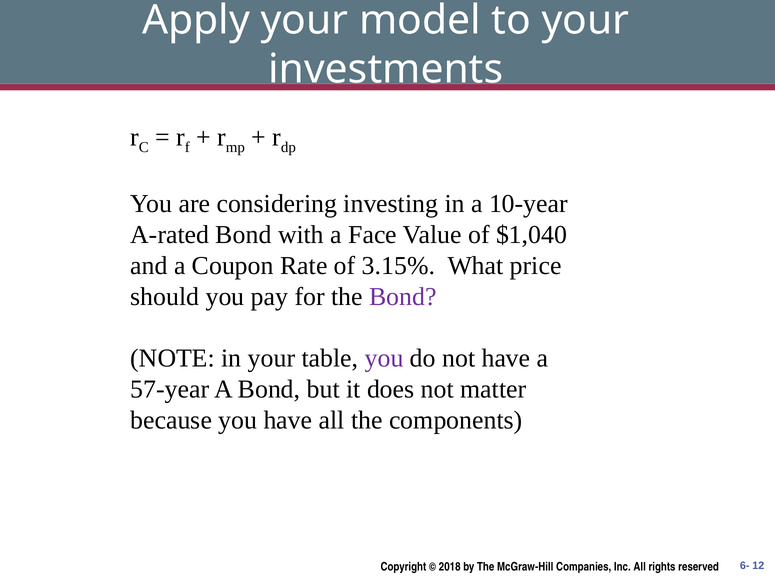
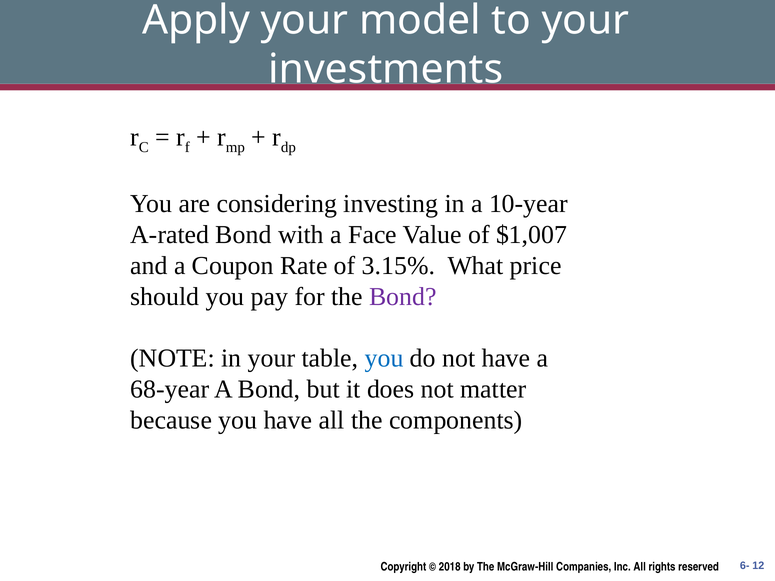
$1,040: $1,040 -> $1,007 (532, 235)
you colour: purple -> blue (384, 359)
57-year: 57-year -> 68-year (170, 390)
